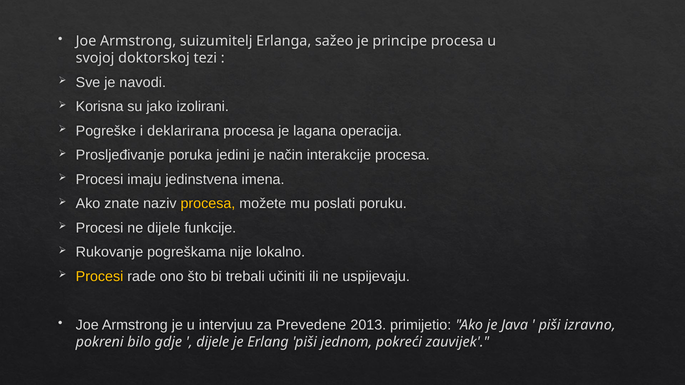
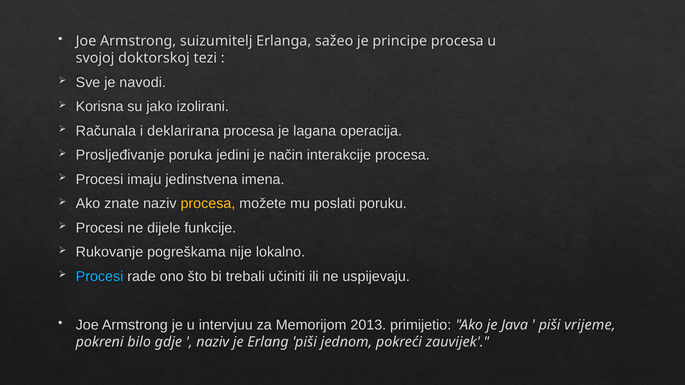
Pogreške: Pogreške -> Računala (106, 131)
Procesi colour: yellow -> light blue (100, 277)
Prevedene: Prevedene -> Memorijom (311, 325)
izravno: izravno -> vrijeme (590, 325)
dijele: dijele -> naziv (213, 343)
